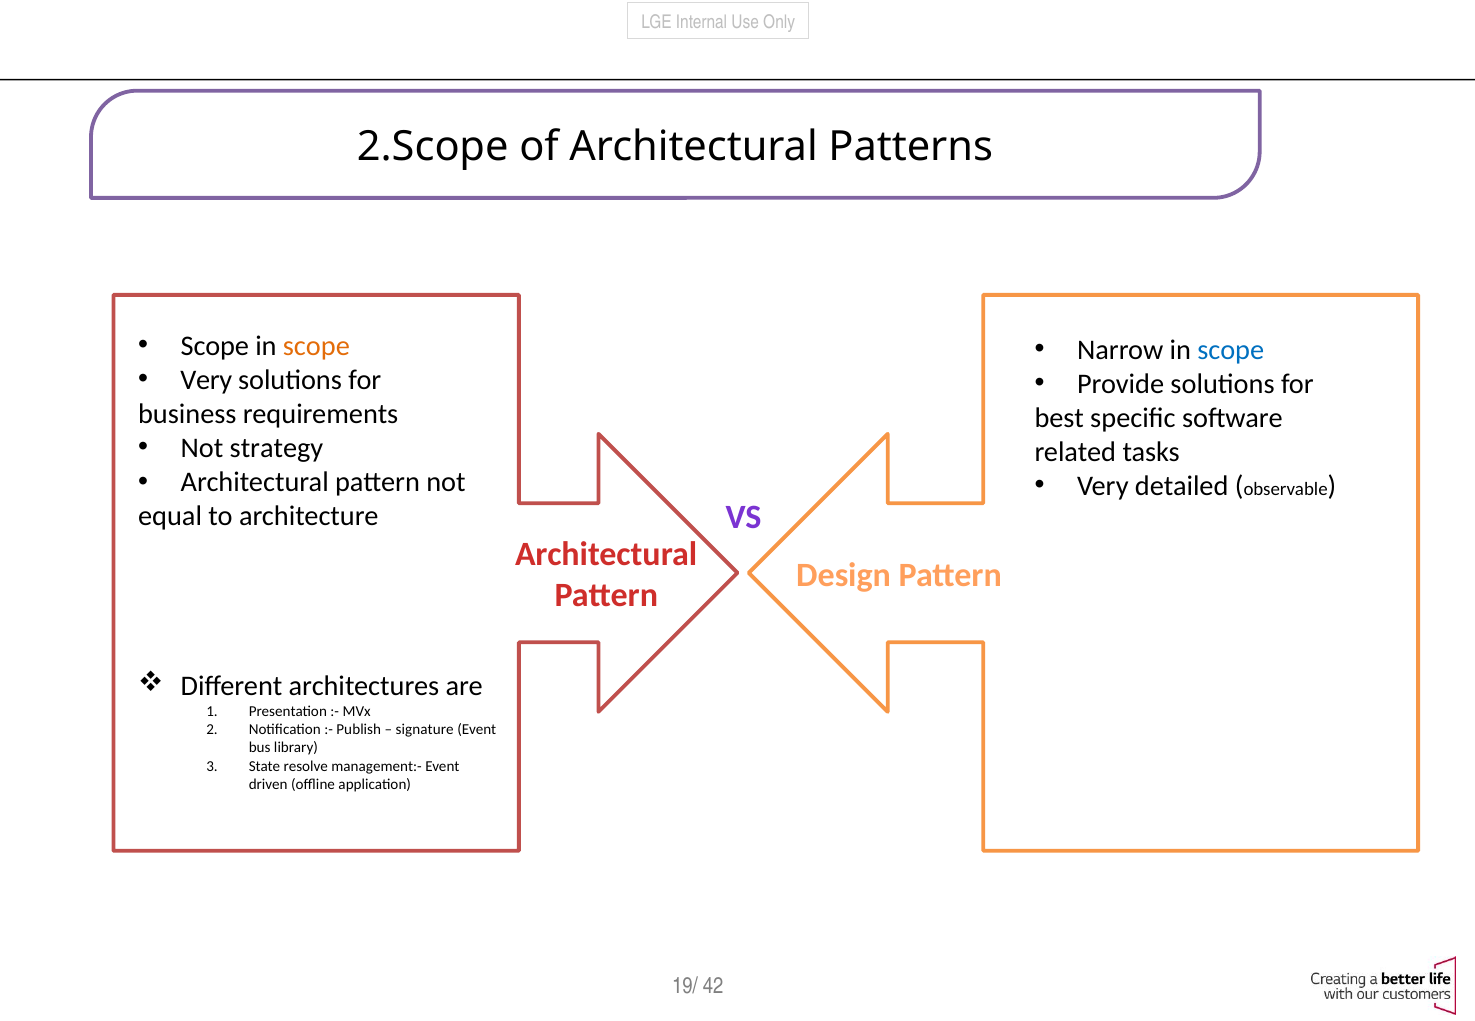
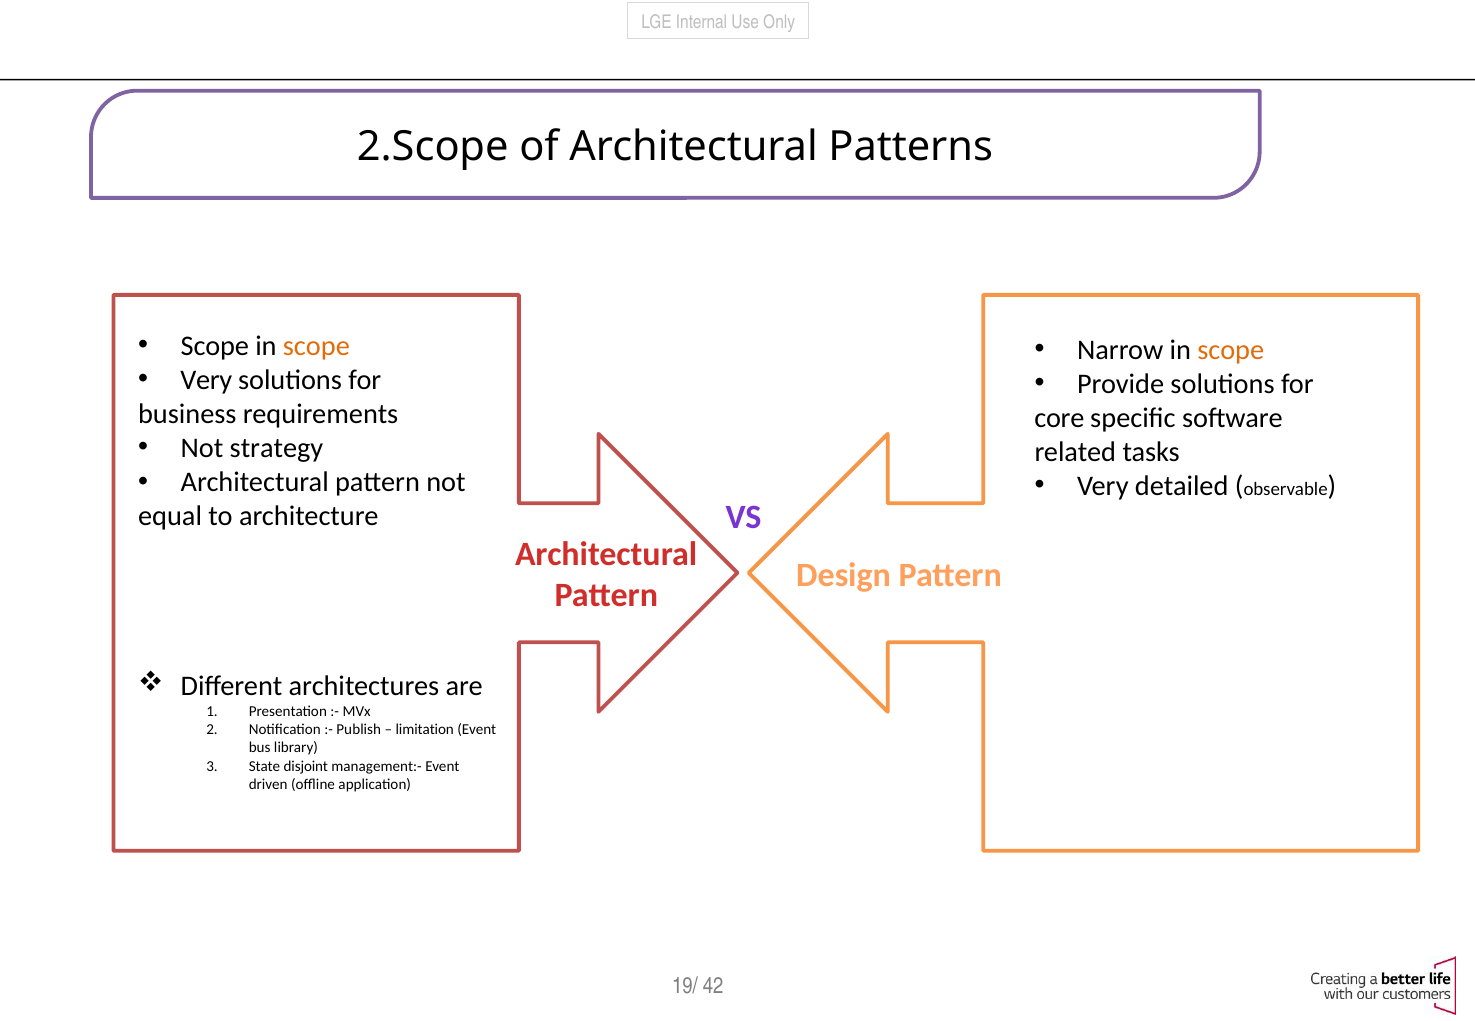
scope colour: blue -> orange (1231, 350)
best: best -> core (1059, 418)
signature: signature -> limitation (425, 730)
resolve: resolve -> disjoint (306, 766)
